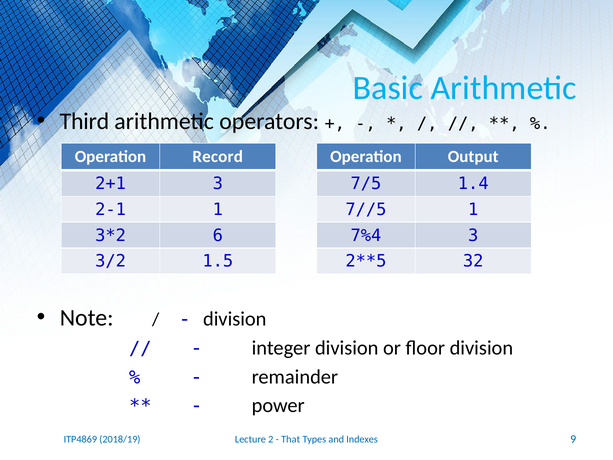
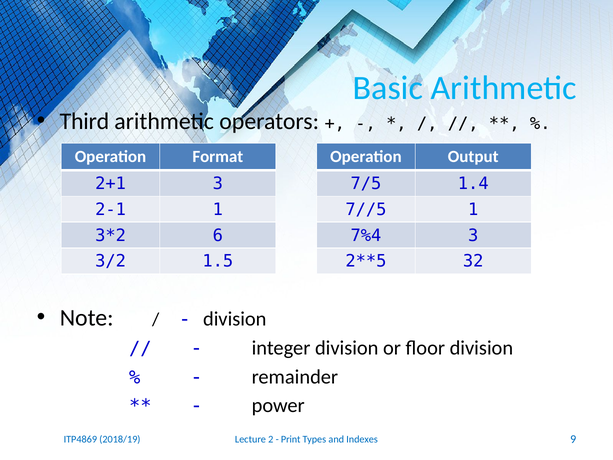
Record: Record -> Format (218, 157)
That: That -> Print (291, 439)
